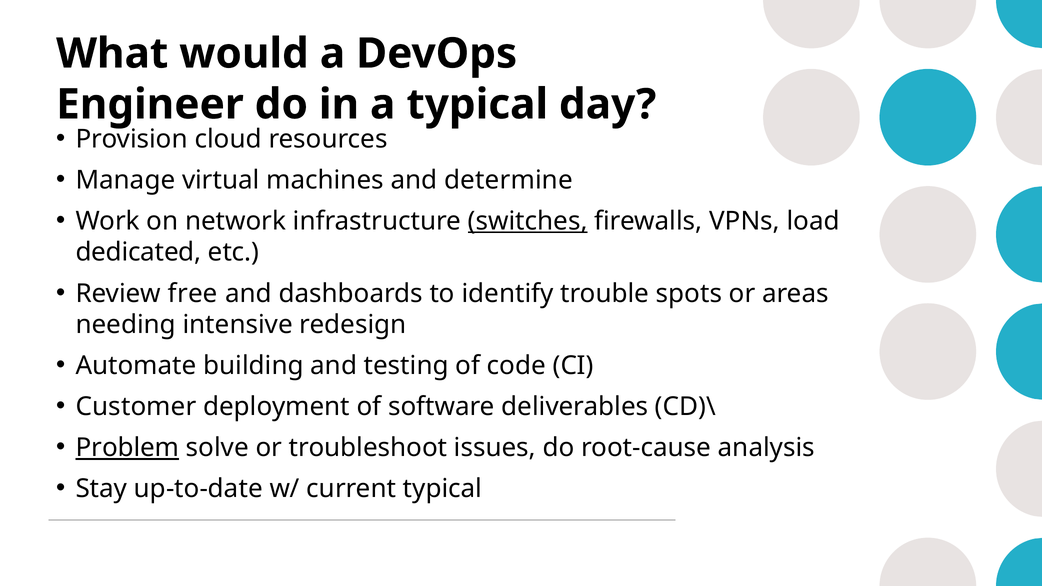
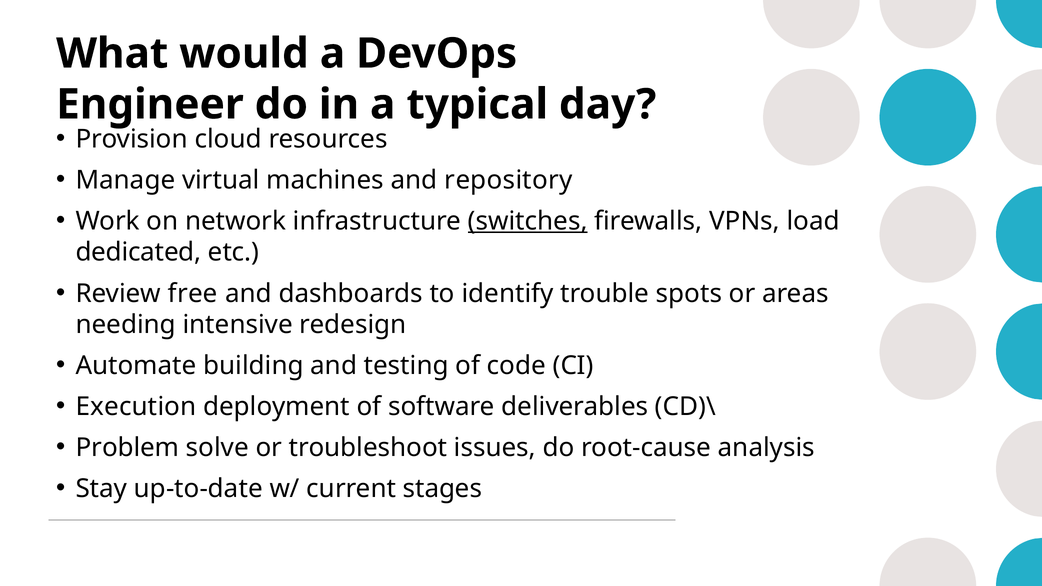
determine: determine -> repository (508, 180)
Customer: Customer -> Execution (136, 407)
Problem underline: present -> none (127, 448)
current typical: typical -> stages (442, 489)
